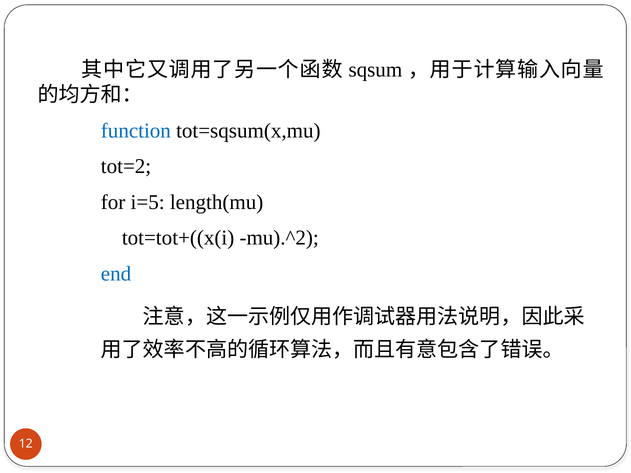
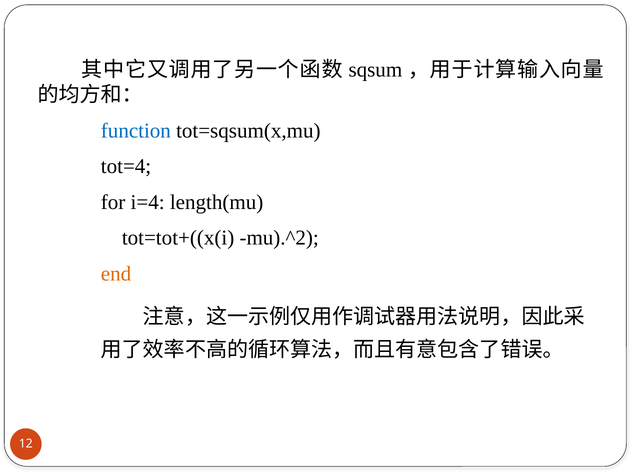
tot=2: tot=2 -> tot=4 (126, 167)
i=5: i=5 -> i=4 (148, 202)
end colour: blue -> orange (116, 274)
